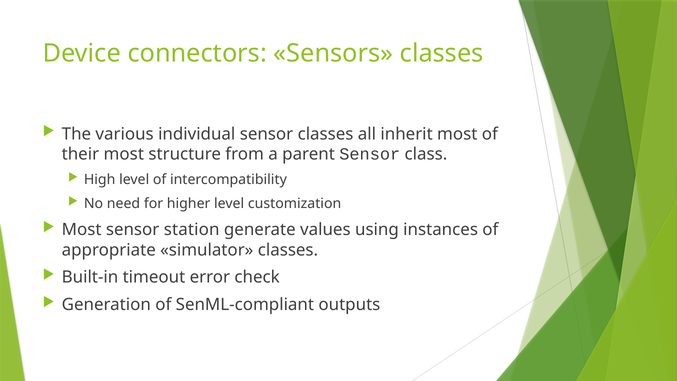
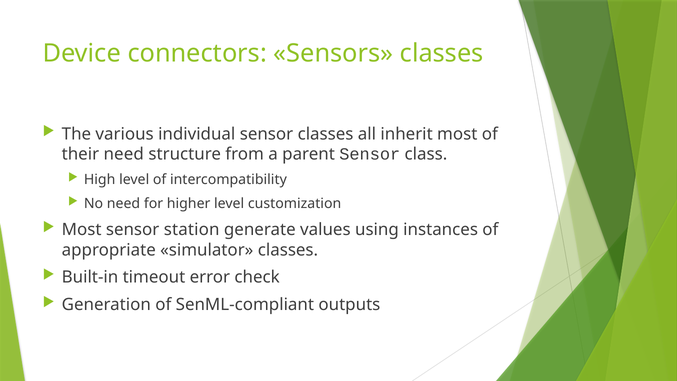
their most: most -> need (124, 154)
